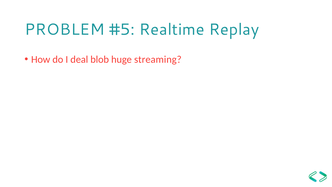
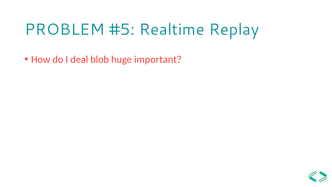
streaming: streaming -> important (158, 59)
